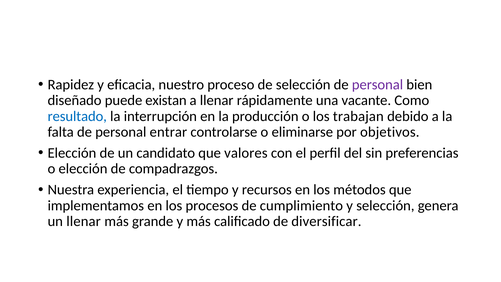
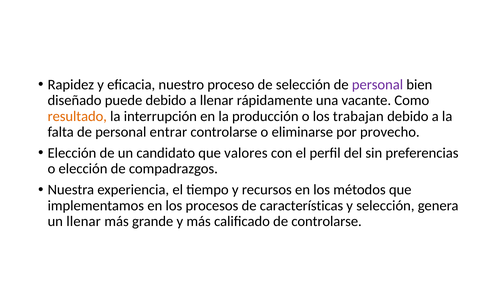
puede existan: existan -> debido (166, 100)
resultado colour: blue -> orange (77, 116)
objetivos: objetivos -> provecho (390, 132)
cumplimiento: cumplimiento -> características (302, 205)
de diversificar: diversificar -> controlarse (327, 221)
